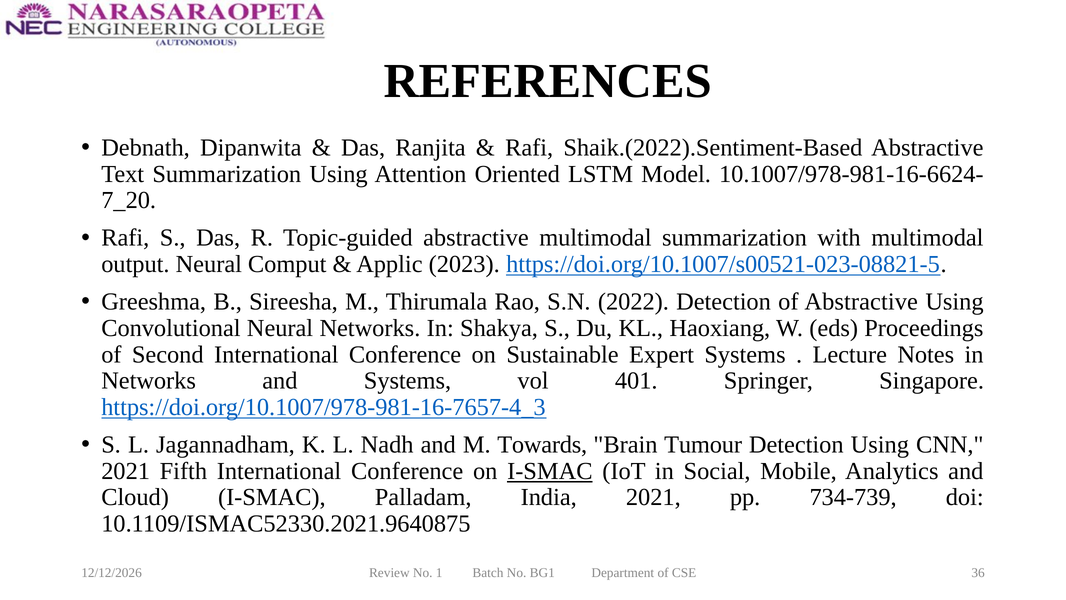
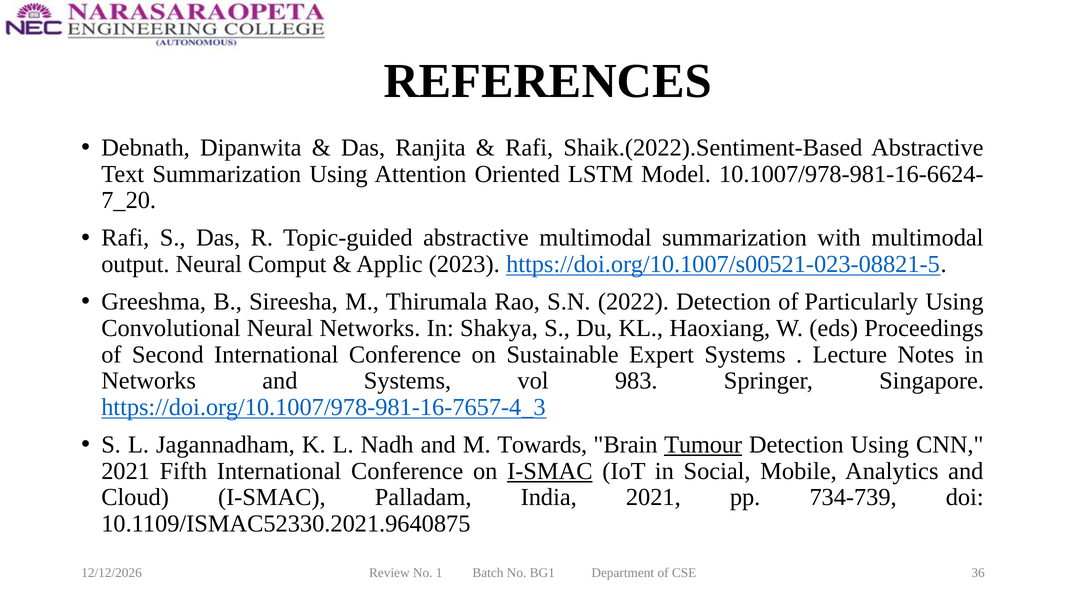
of Abstractive: Abstractive -> Particularly (861, 302)
401: 401 -> 983 (636, 381)
Tumour underline: none -> present (703, 444)
